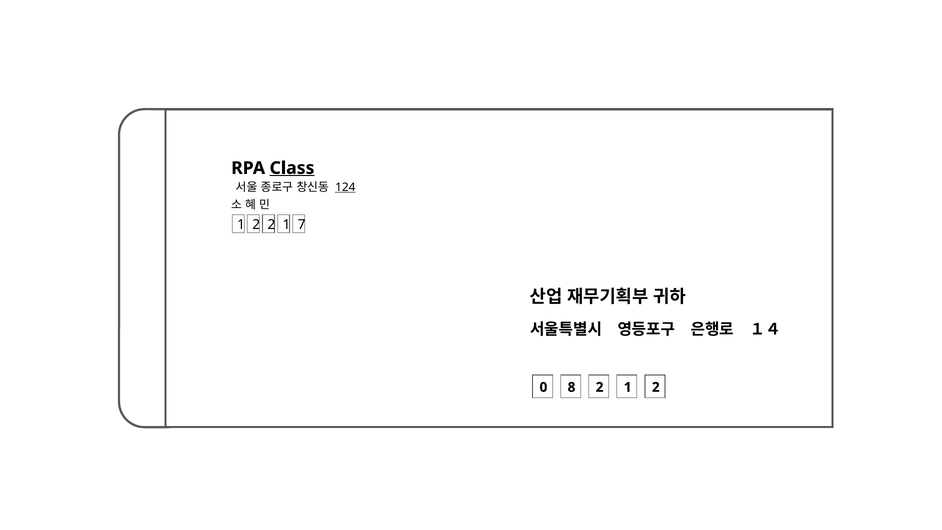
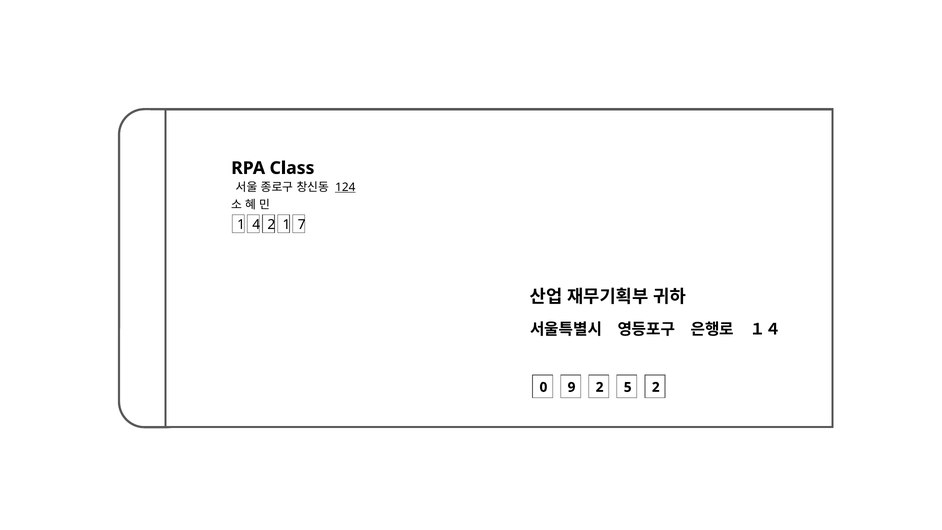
Class underline: present -> none (292, 168)
2: 2 -> 4 (256, 225)
8: 8 -> 9 (572, 387)
1: 1 -> 5 (628, 387)
